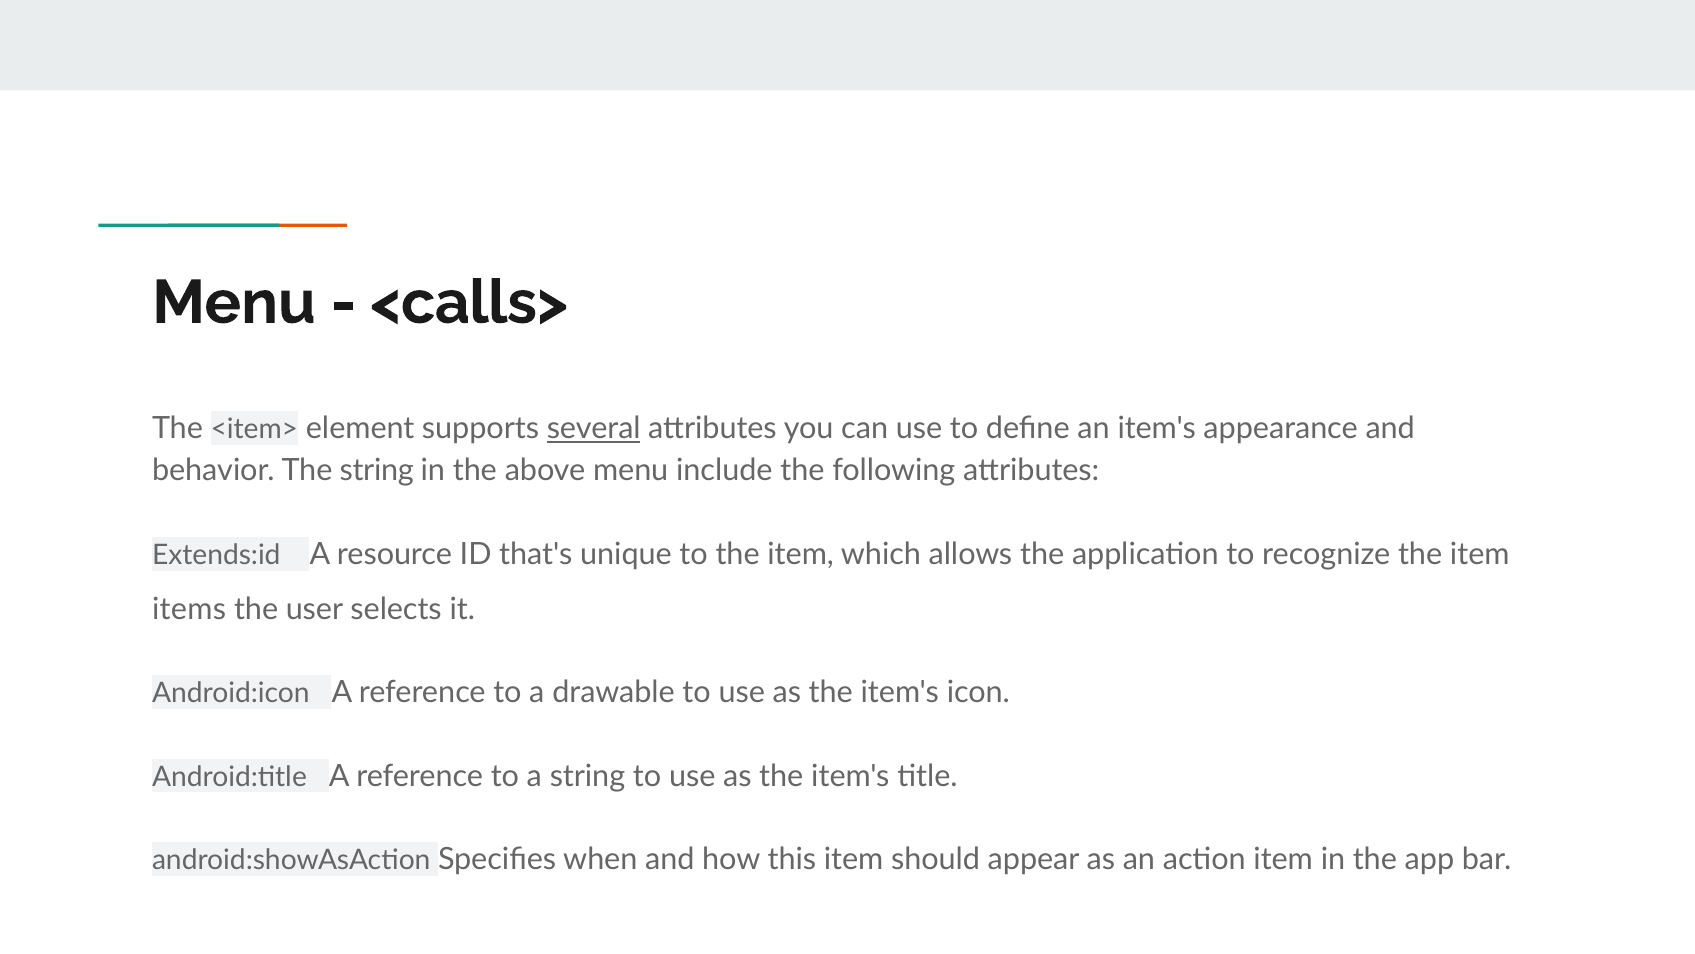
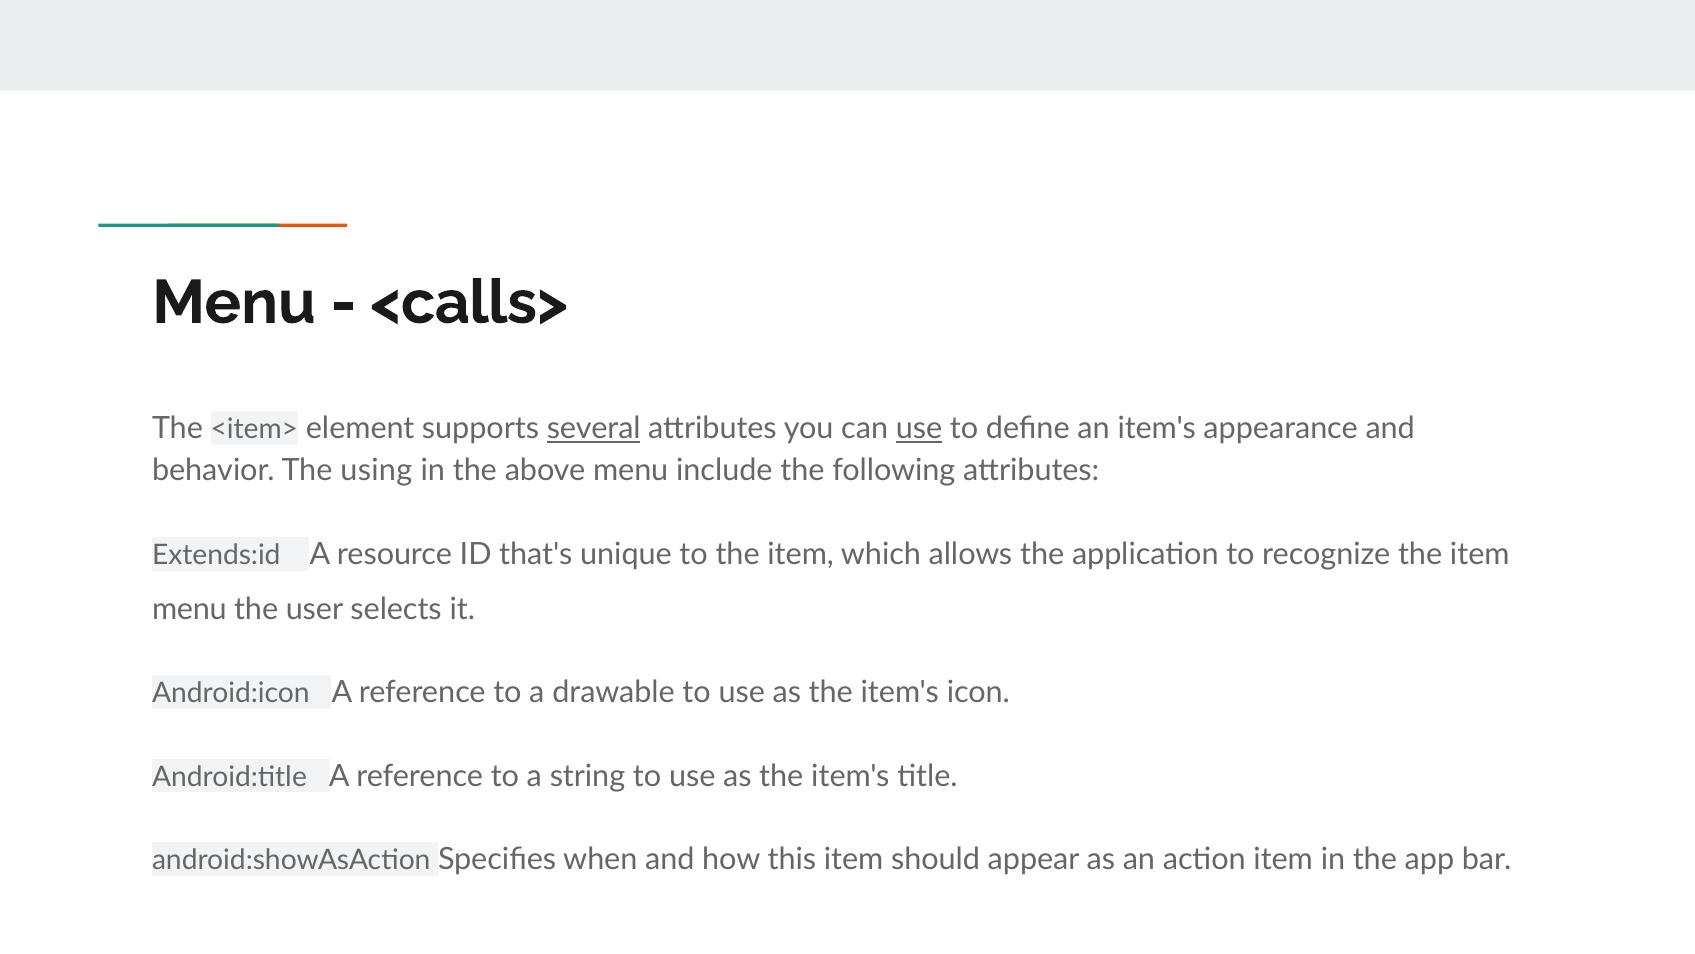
use underline: none -> present (919, 428)
The string: string -> using (376, 471)
items: items -> menu (189, 609)
